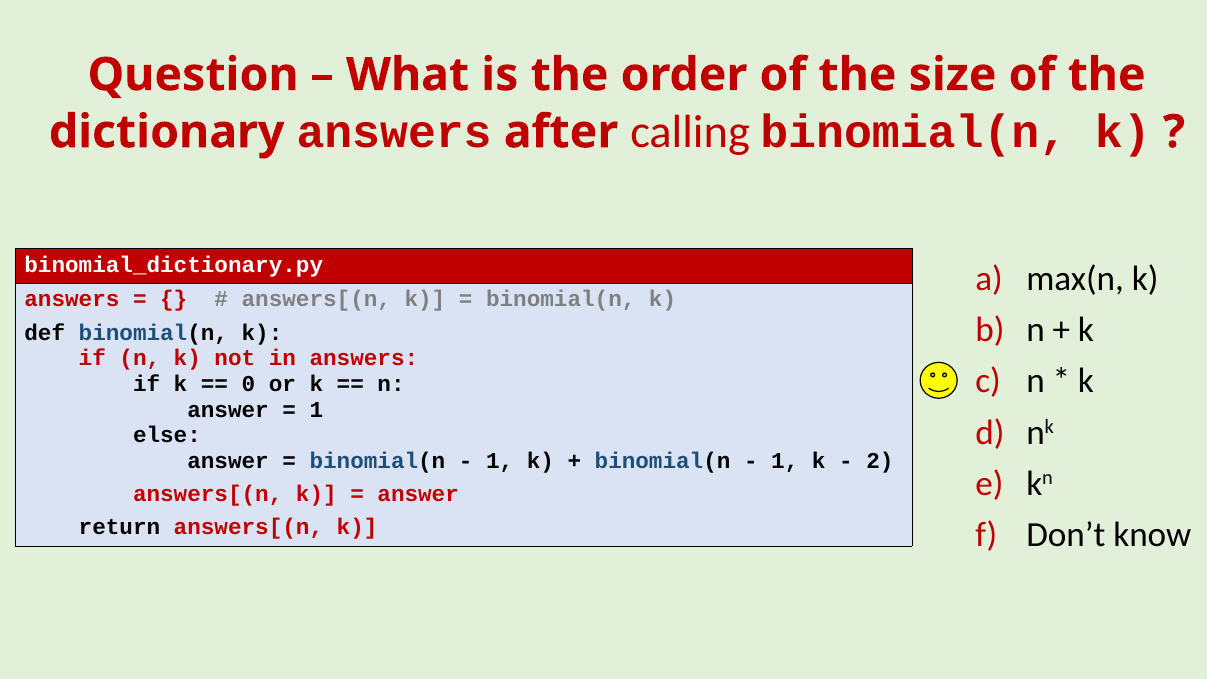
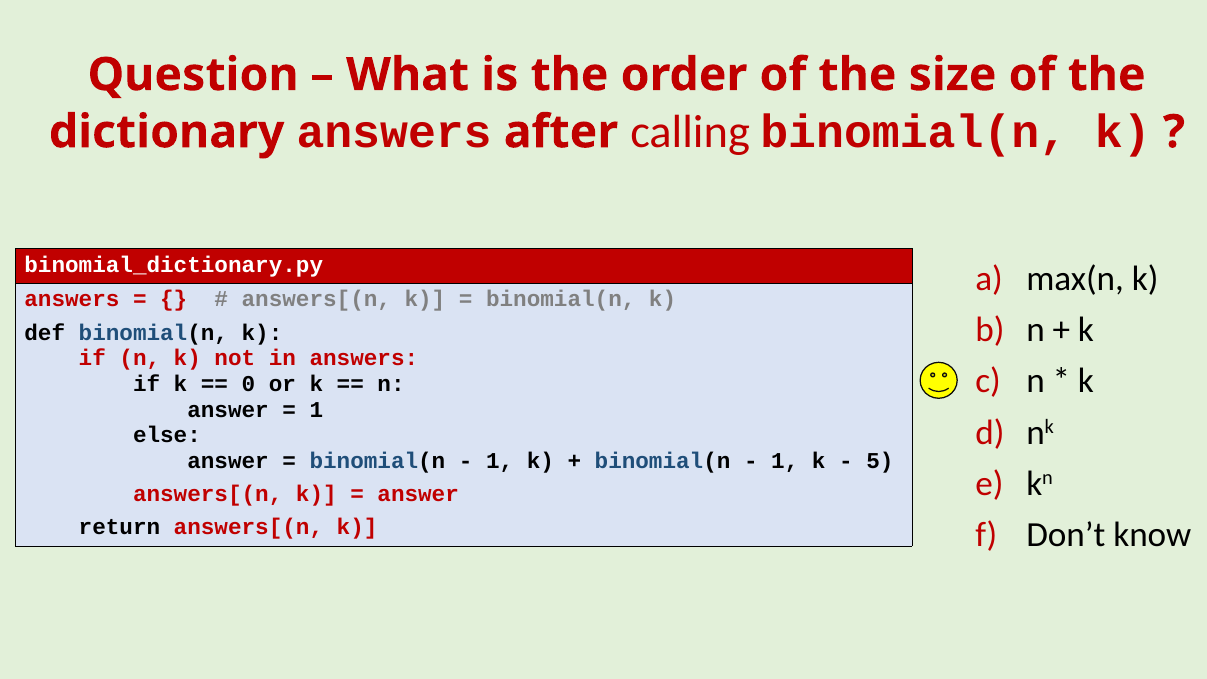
2: 2 -> 5 (880, 461)
